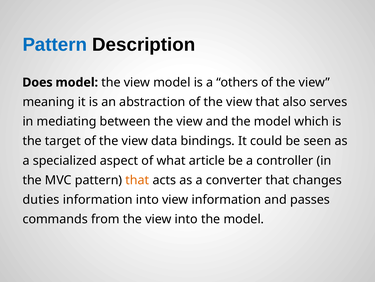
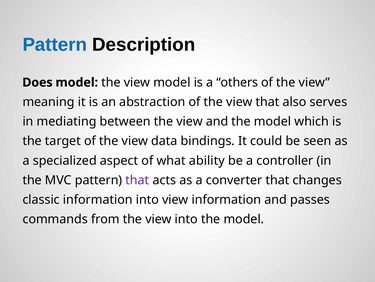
article: article -> ability (207, 160)
that colour: orange -> purple (137, 180)
duties: duties -> classic (41, 199)
